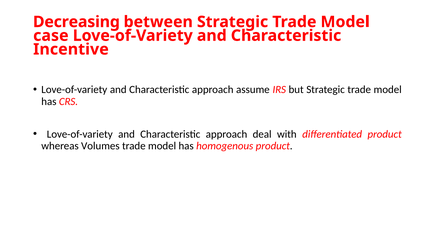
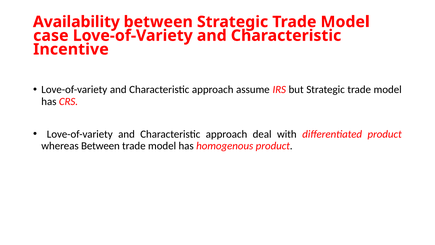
Decreasing: Decreasing -> Availability (76, 22)
whereas Volumes: Volumes -> Between (100, 146)
